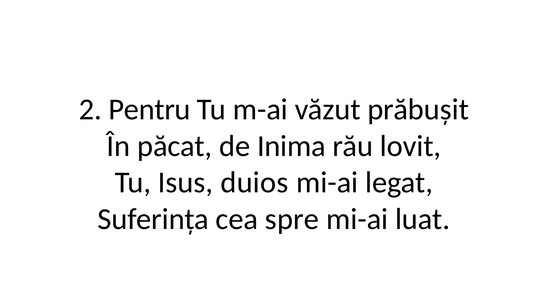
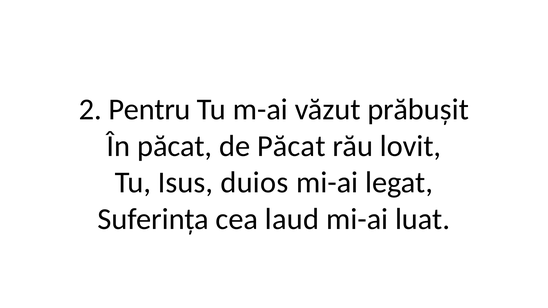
de Inima: Inima -> Păcat (291, 146)
spre: spre -> laud (292, 219)
